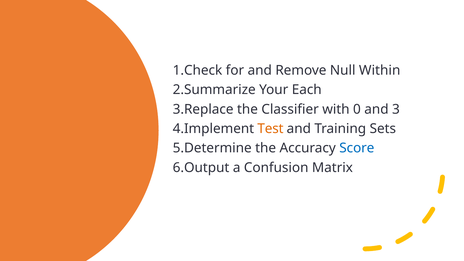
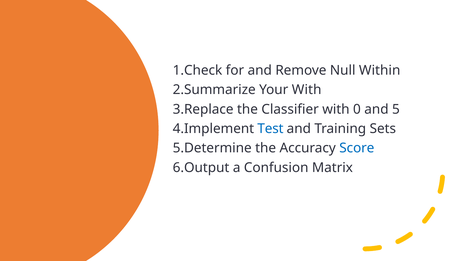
Your Each: Each -> With (307, 90)
3: 3 -> 5 (396, 109)
Test colour: orange -> blue (270, 129)
